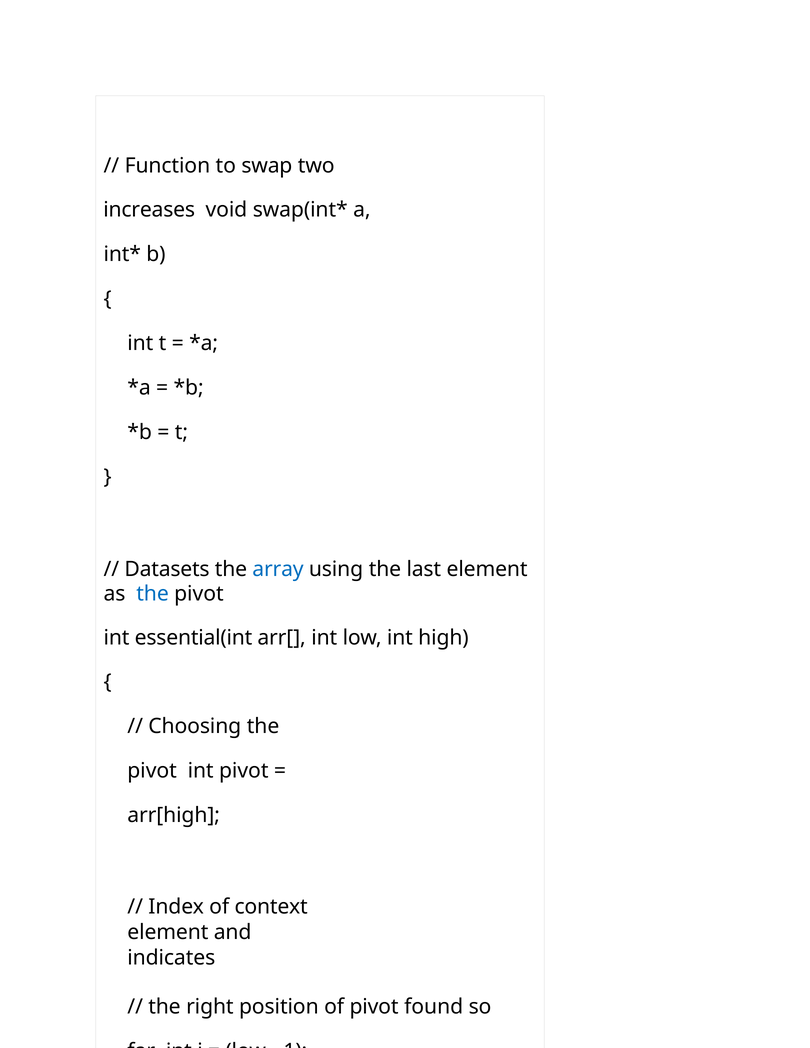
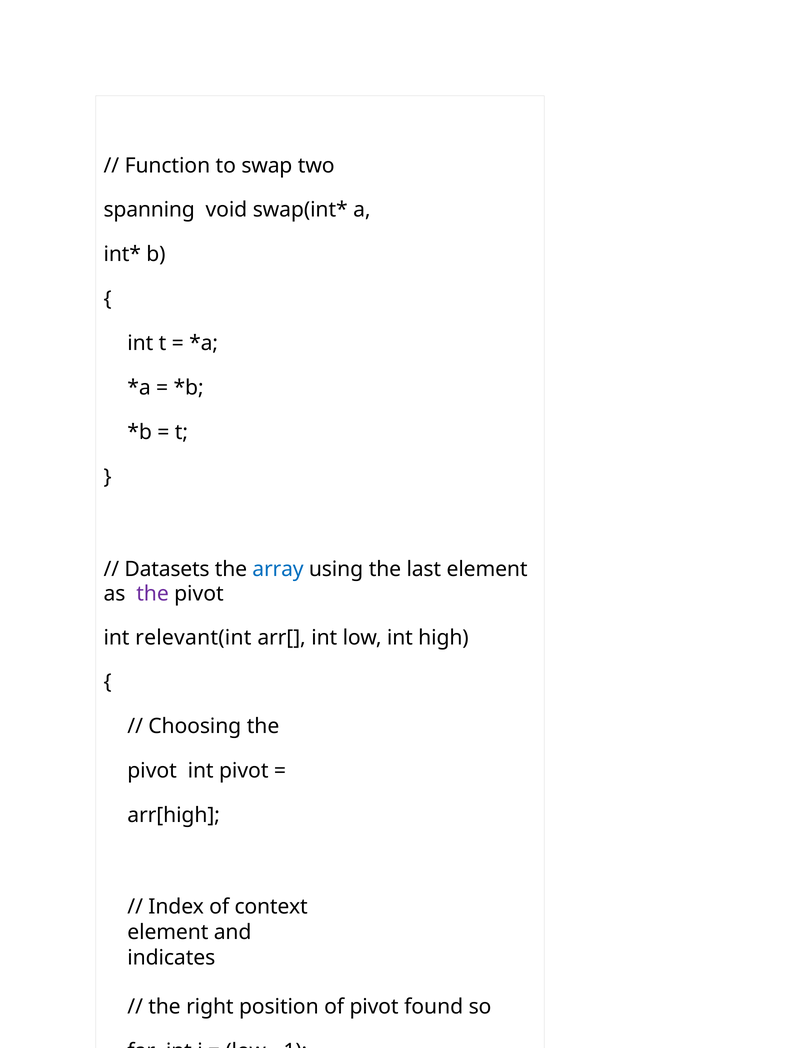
increases: increases -> spanning (149, 210)
the colour: blue -> purple (153, 594)
essential(int: essential(int -> relevant(int (193, 638)
